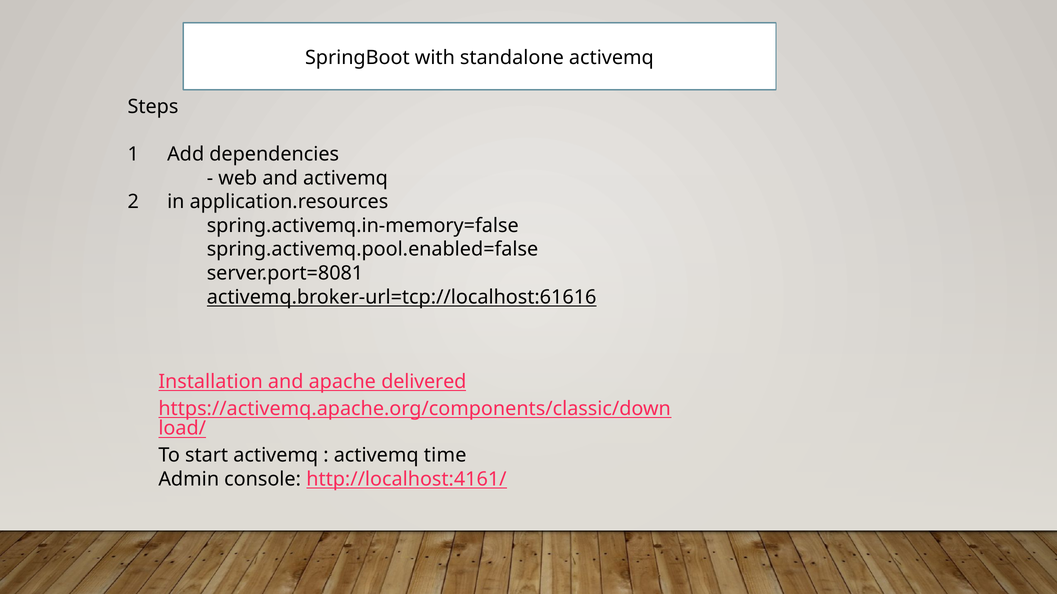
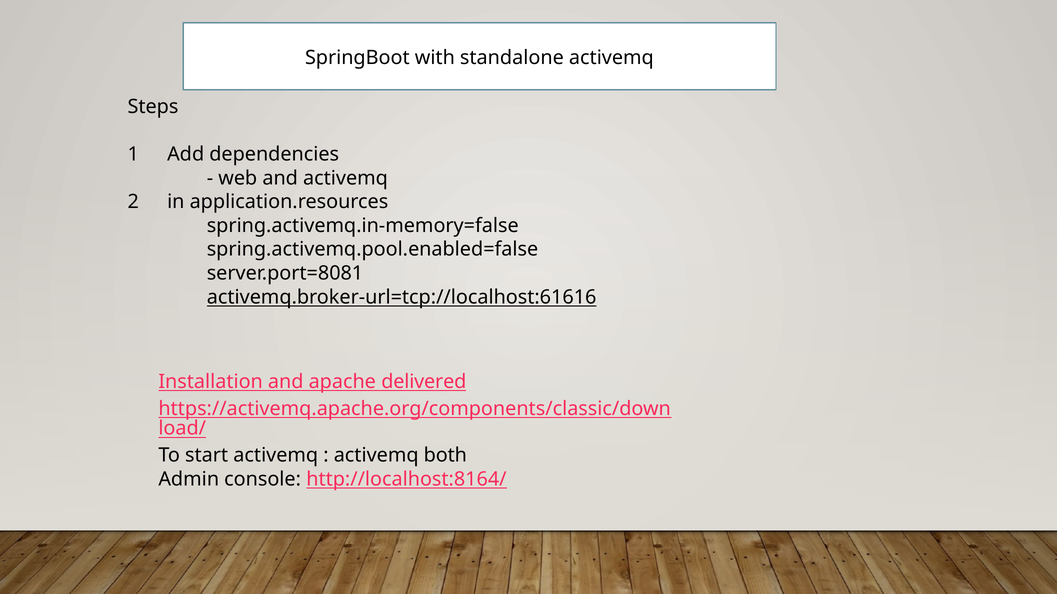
time: time -> both (445, 456)
http://localhost:4161/: http://localhost:4161/ -> http://localhost:8164/ (406, 480)
